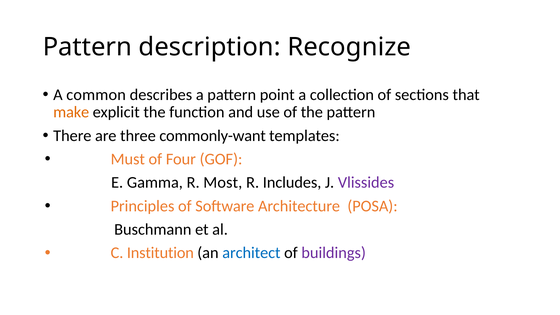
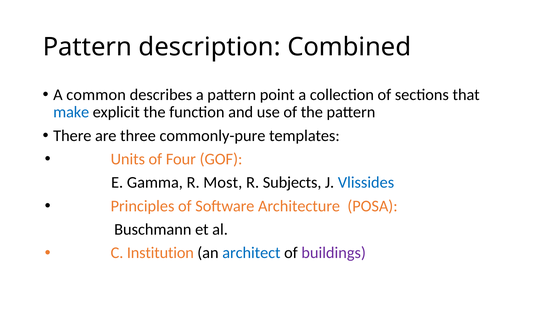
Recognize: Recognize -> Combined (349, 47)
make colour: orange -> blue (71, 112)
commonly-want: commonly-want -> commonly-pure (212, 136)
Must: Must -> Units (128, 159)
Includes: Includes -> Subjects (292, 183)
Vlissides colour: purple -> blue (366, 183)
